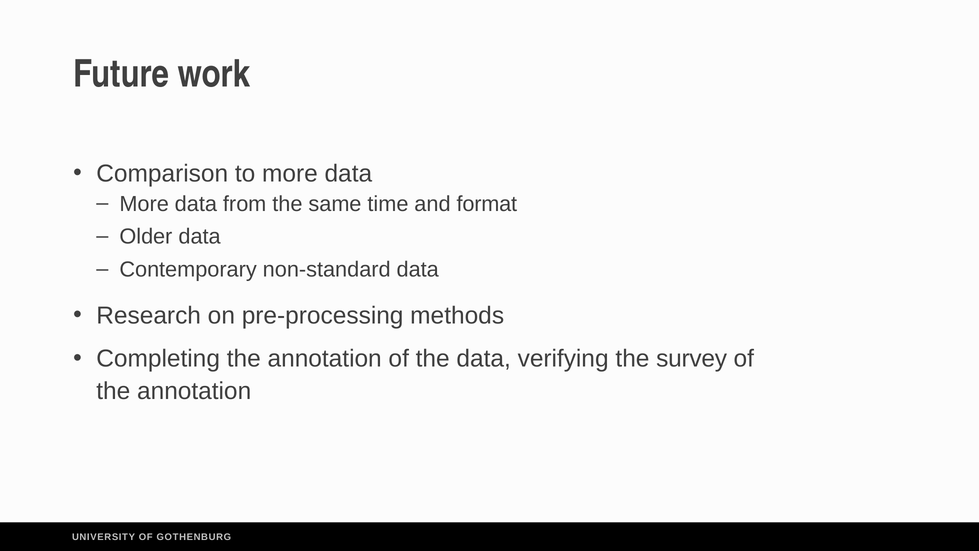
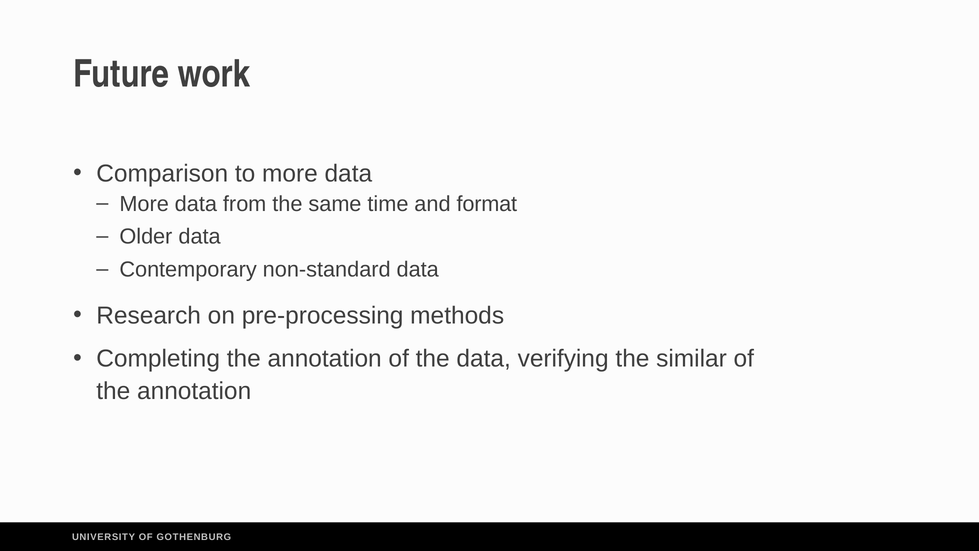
survey: survey -> similar (692, 359)
